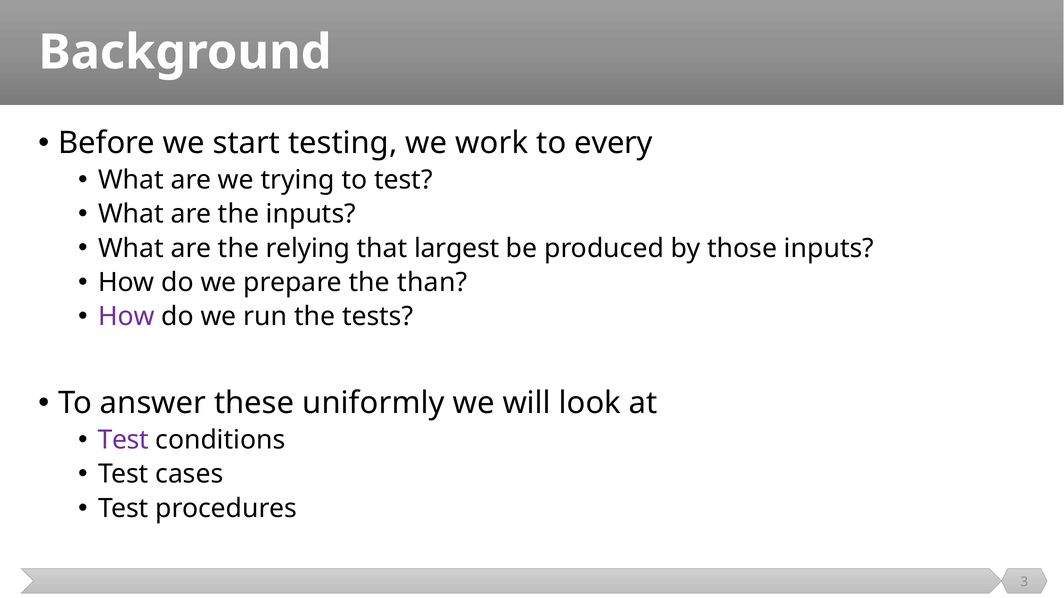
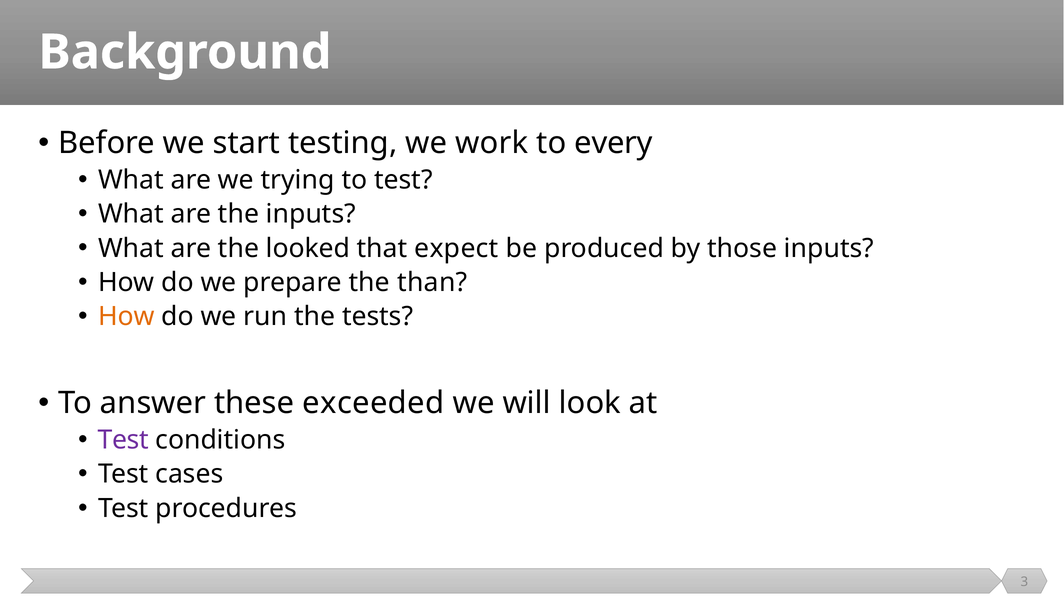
relying: relying -> looked (308, 248)
largest: largest -> expect (456, 248)
How colour: purple -> orange (126, 317)
uniformly: uniformly -> exceeded (373, 404)
